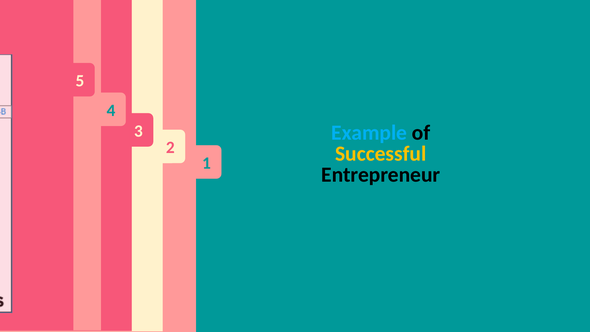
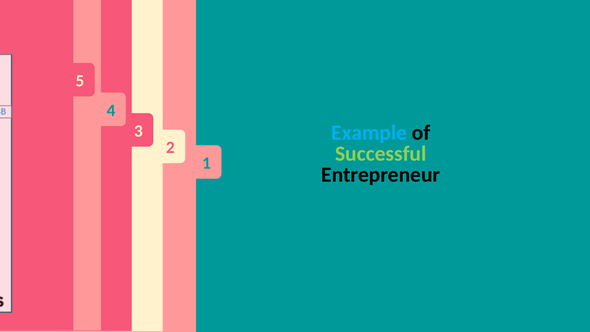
Successful colour: yellow -> light green (381, 154)
